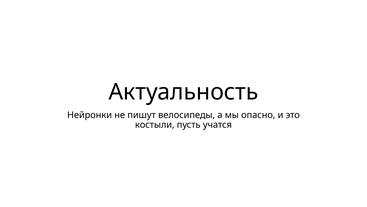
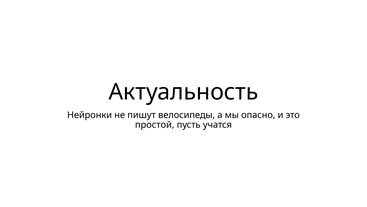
костыли: костыли -> простой (155, 125)
